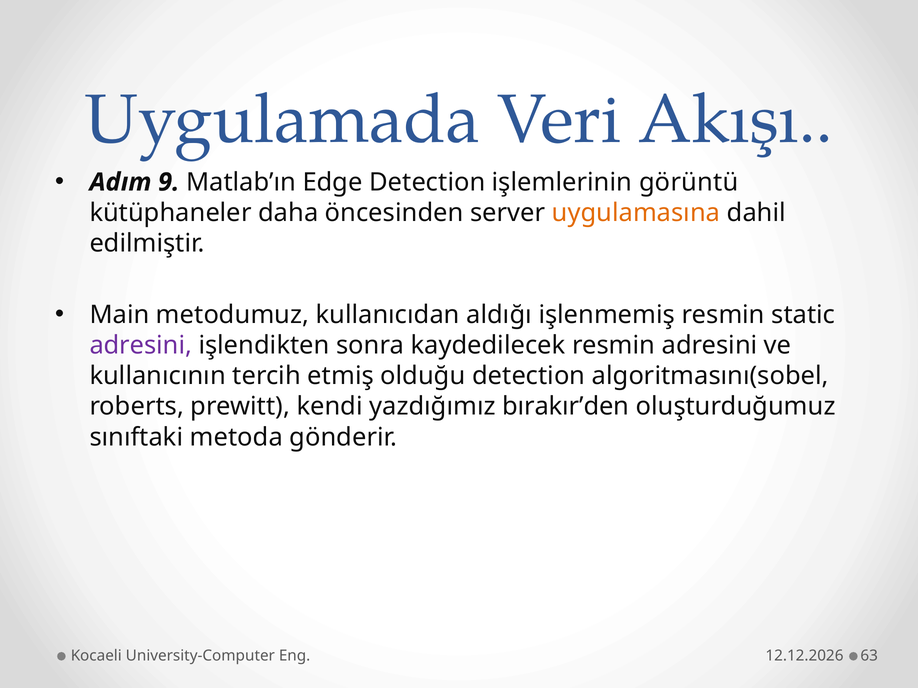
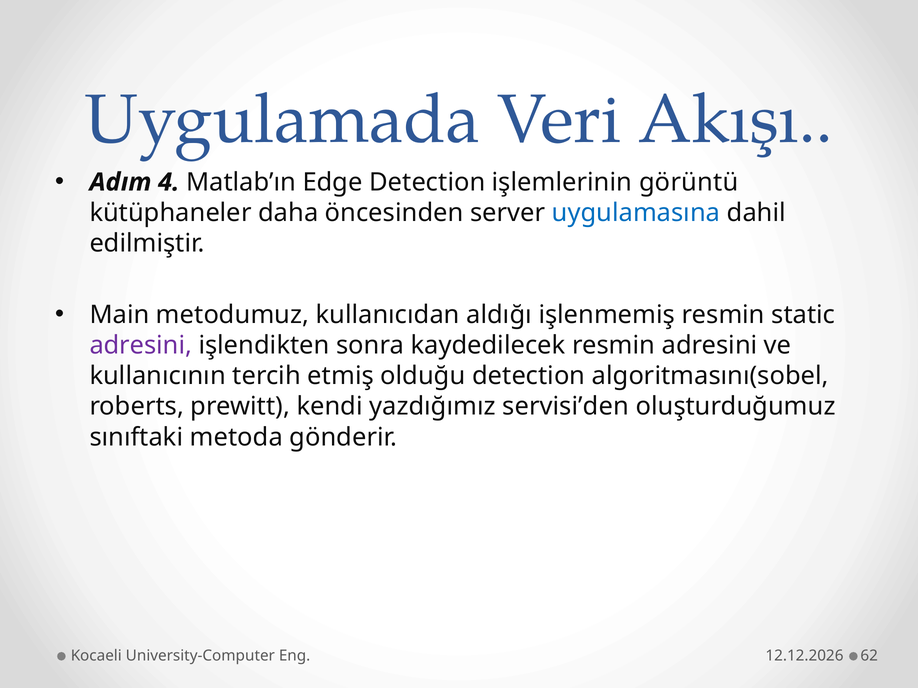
9: 9 -> 4 (169, 182)
uygulamasına colour: orange -> blue (636, 213)
bırakır’den: bırakır’den -> servisi’den (566, 407)
63: 63 -> 62 (869, 656)
